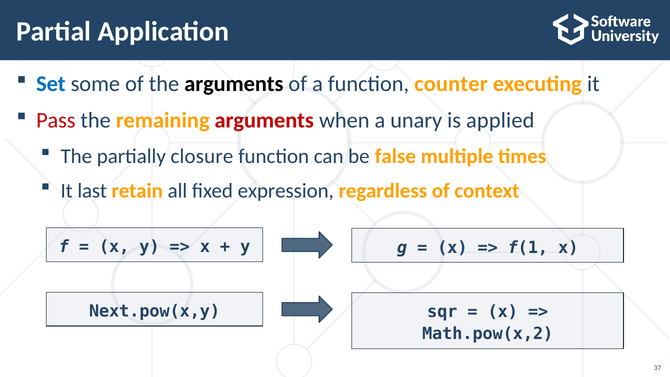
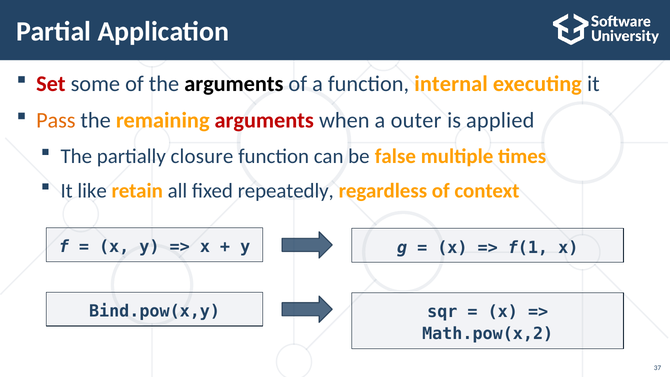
Set colour: blue -> red (51, 84)
counter: counter -> internal (451, 84)
Pass colour: red -> orange (56, 121)
unary: unary -> outer (416, 121)
last: last -> like (92, 191)
expression: expression -> repeatedly (286, 191)
Next.pow(x,y: Next.pow(x,y -> Bind.pow(x,y (155, 311)
